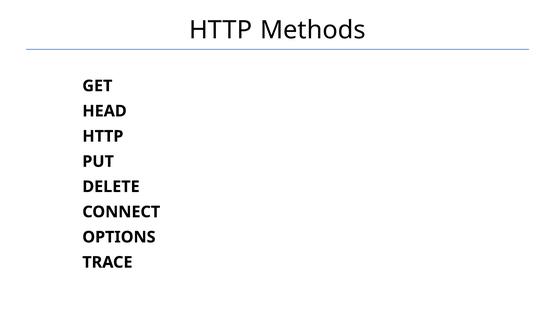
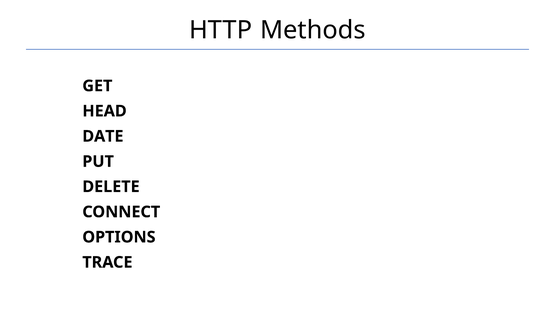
HTTP: HTTP -> DATE (103, 136)
